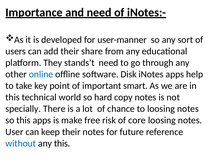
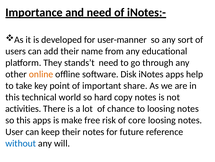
share: share -> name (92, 51)
online colour: blue -> orange (41, 74)
smart: smart -> share (135, 85)
specially: specially -> activities (23, 108)
any this: this -> will (62, 143)
